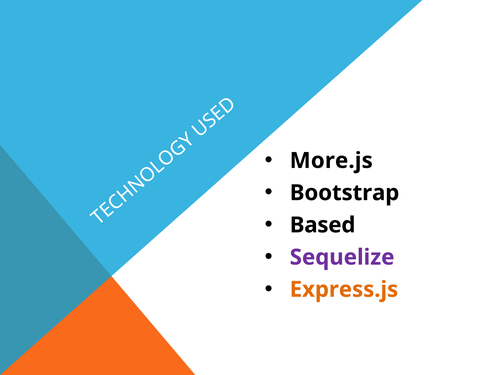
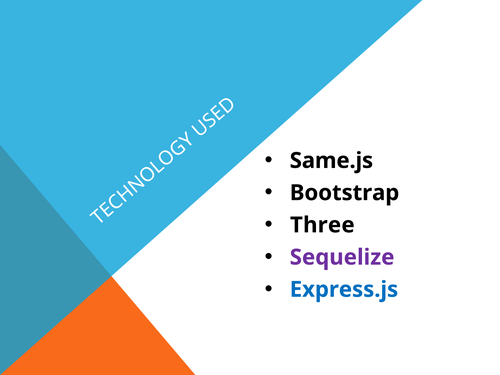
More.js: More.js -> Same.js (331, 161)
Based: Based -> Three (322, 225)
Express.js colour: orange -> blue (344, 289)
